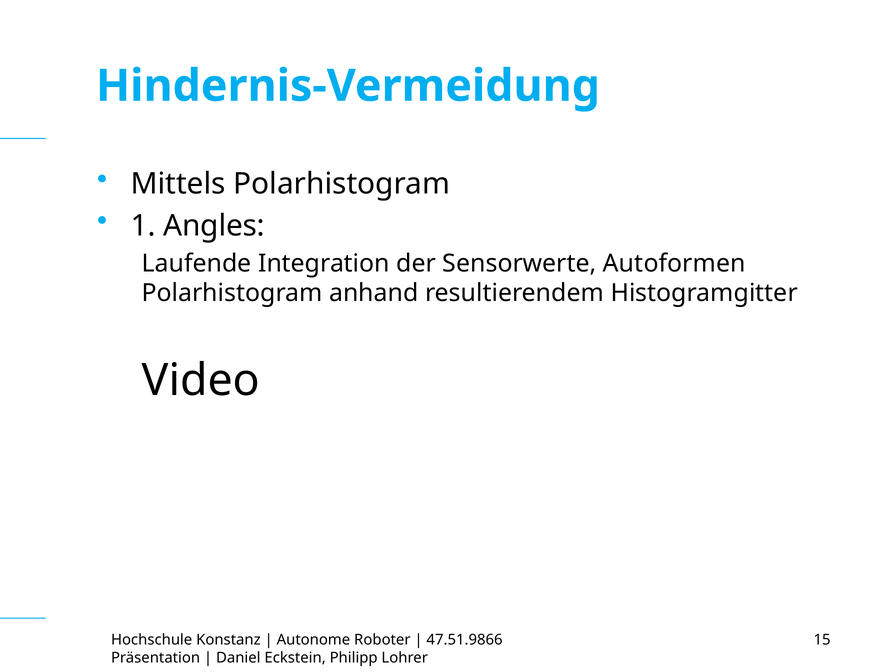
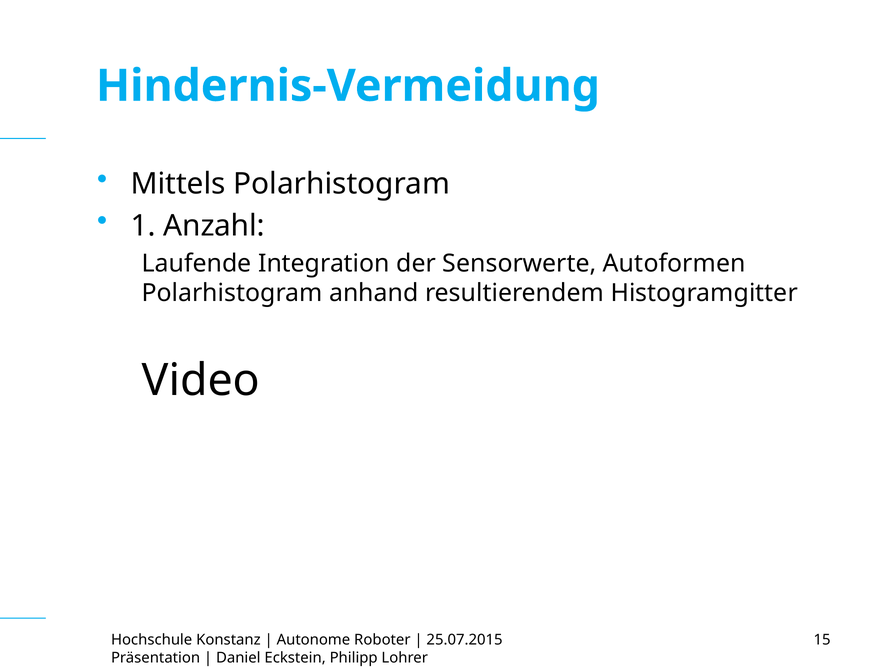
Angles: Angles -> Anzahl (214, 226)
47.51.9866: 47.51.9866 -> 25.07.2015 (465, 639)
